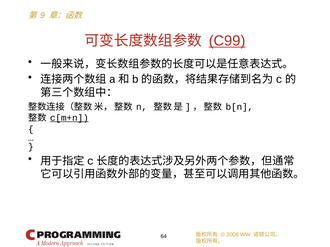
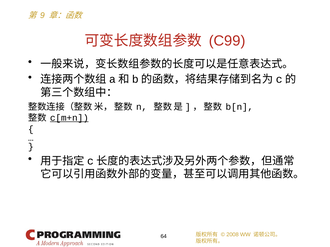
C99 underline: present -> none (227, 41)
